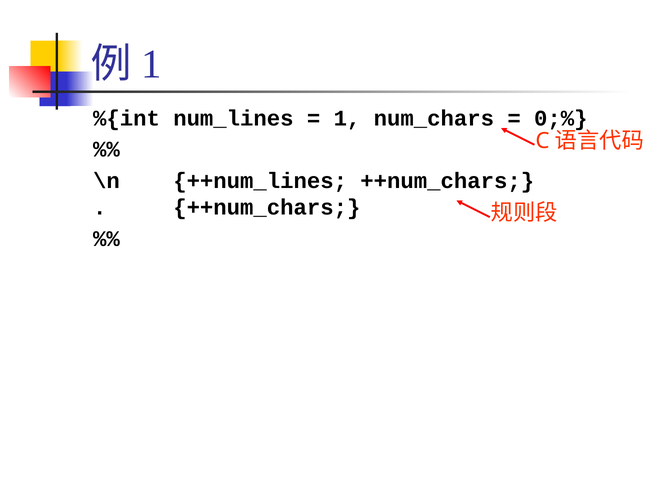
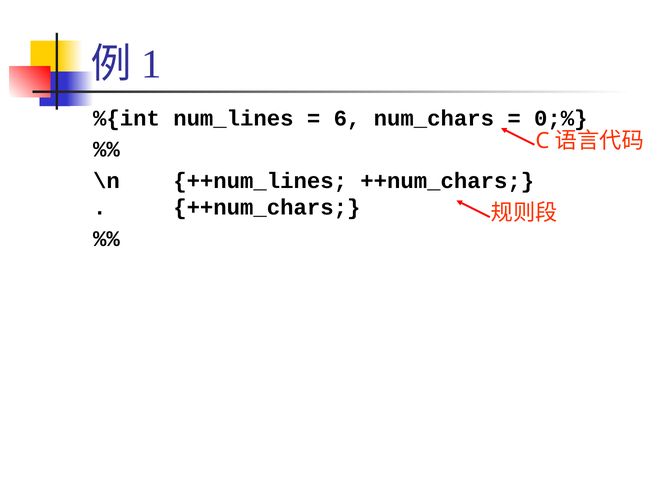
1: 1 -> 6 (347, 118)
